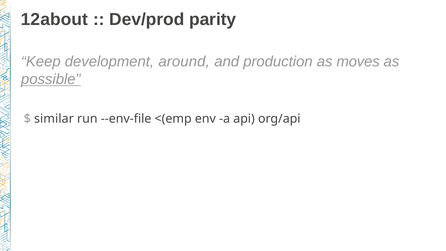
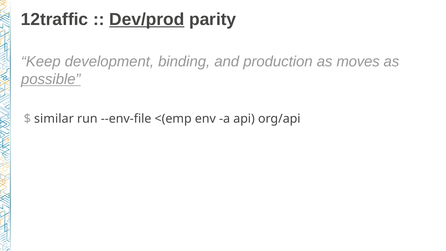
12about: 12about -> 12traffic (55, 19)
Dev/prod underline: none -> present (147, 19)
around: around -> binding (184, 61)
